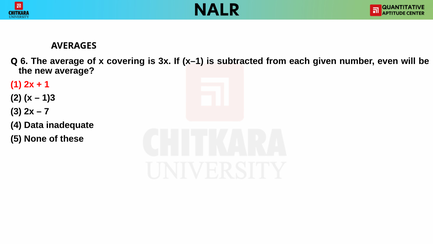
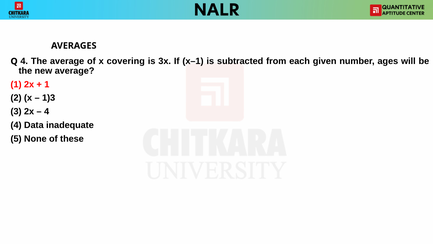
Q 6: 6 -> 4 (24, 61)
even: even -> ages (388, 61)
7: 7 -> 4 (47, 111)
